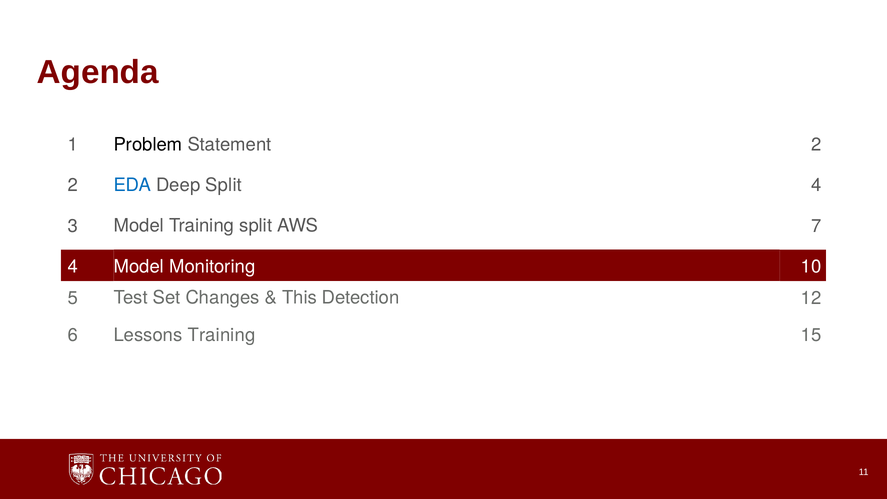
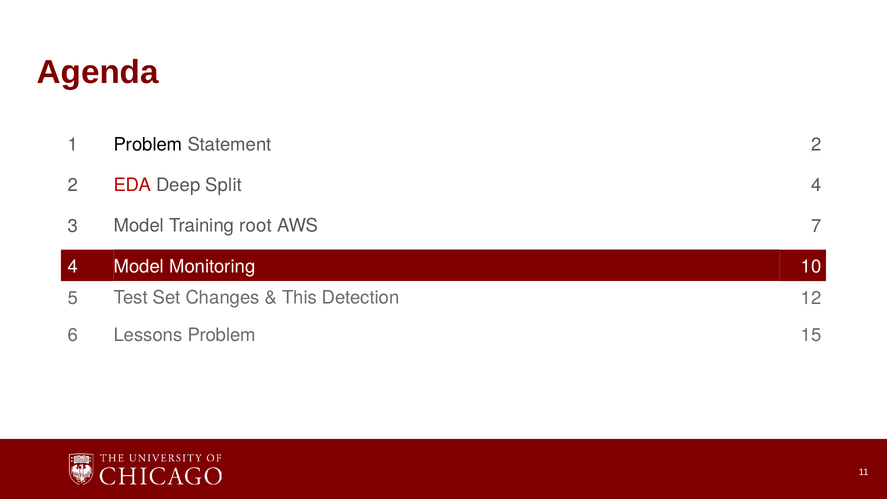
EDA colour: blue -> red (132, 185)
Training split: split -> root (256, 226)
Lessons Training: Training -> Problem (222, 335)
